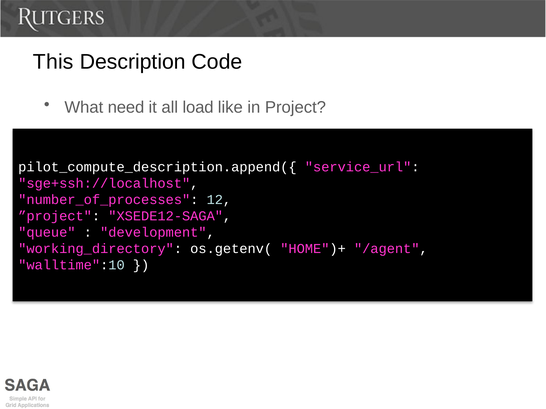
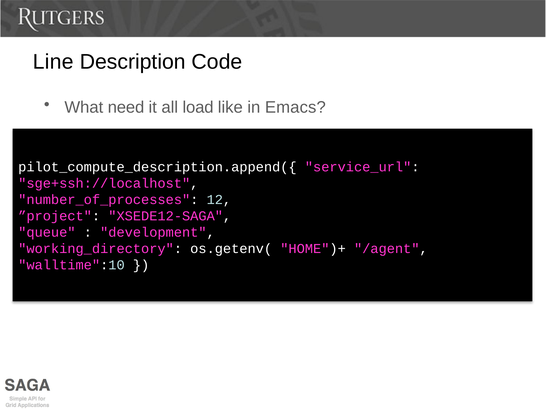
This: This -> Line (53, 62)
Project: Project -> Emacs (295, 108)
